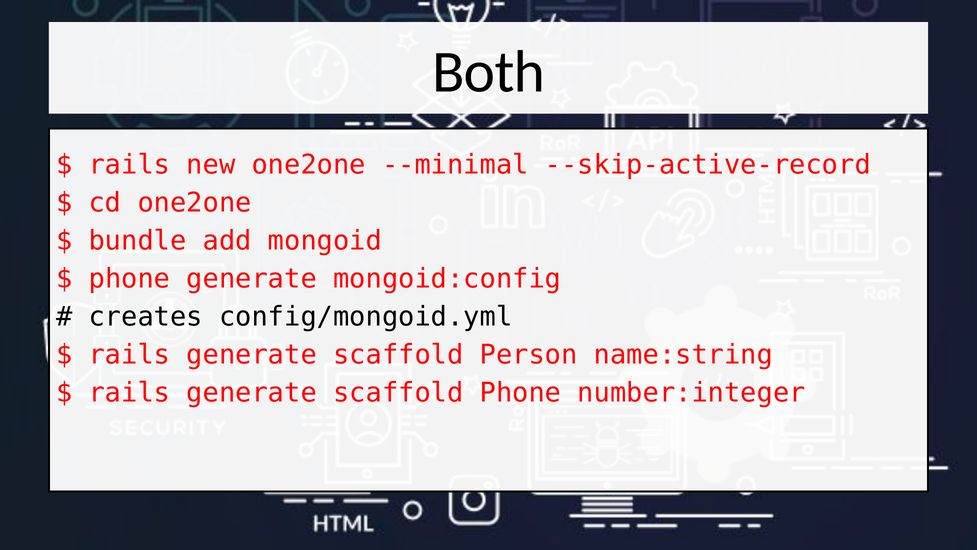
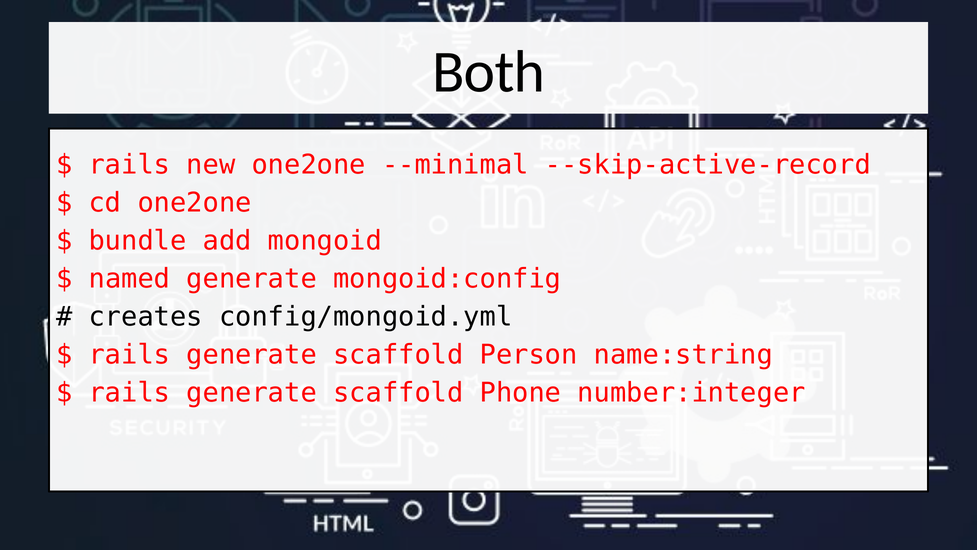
phone: phone -> named (129, 279)
